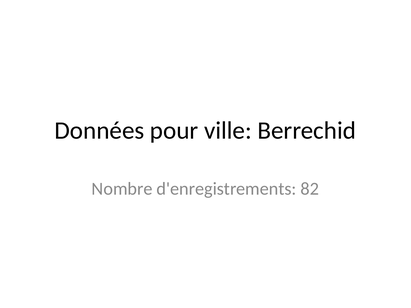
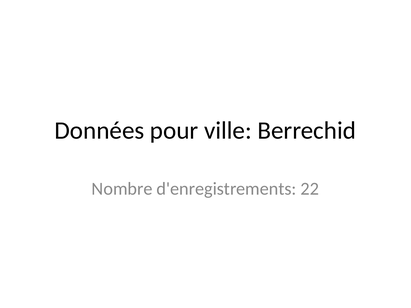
82: 82 -> 22 (310, 189)
